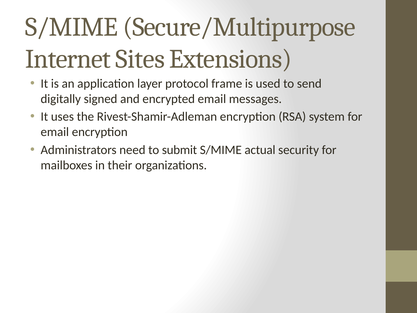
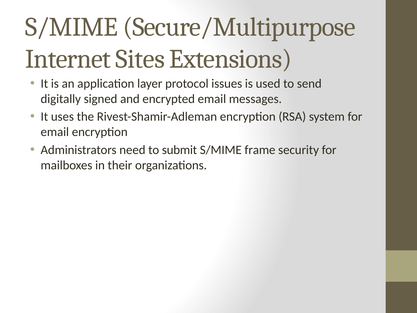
frame: frame -> issues (227, 84)
actual: actual -> frame (260, 150)
